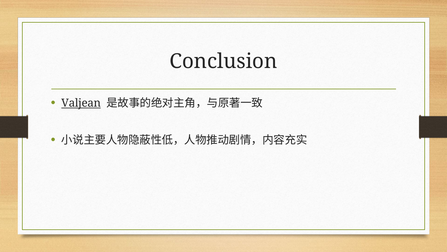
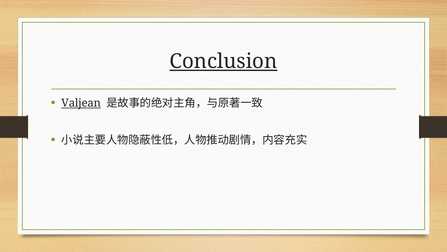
Conclusion underline: none -> present (223, 61)
